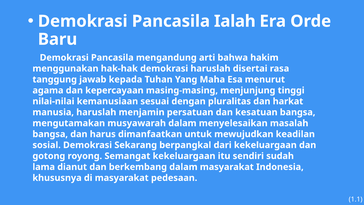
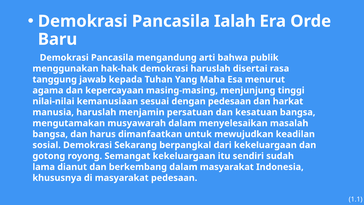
hakim: hakim -> publik (264, 58)
dengan pluralitas: pluralitas -> pedesaan (229, 101)
